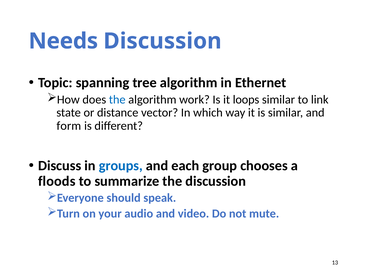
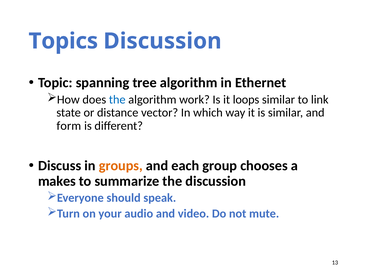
Needs: Needs -> Topics (63, 41)
groups colour: blue -> orange (121, 166)
floods: floods -> makes (57, 181)
